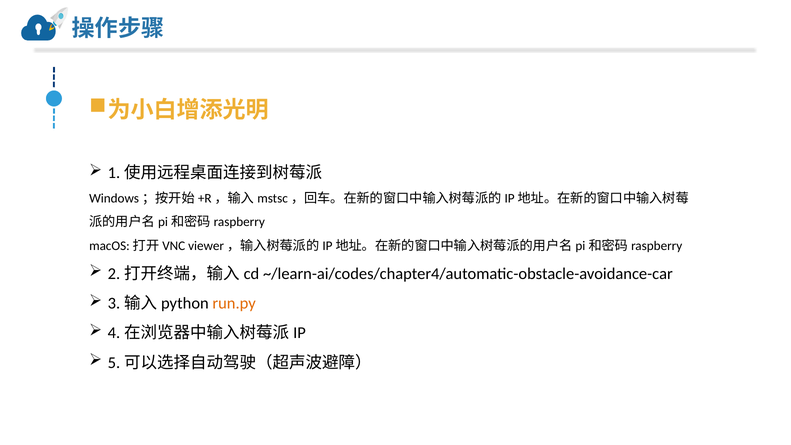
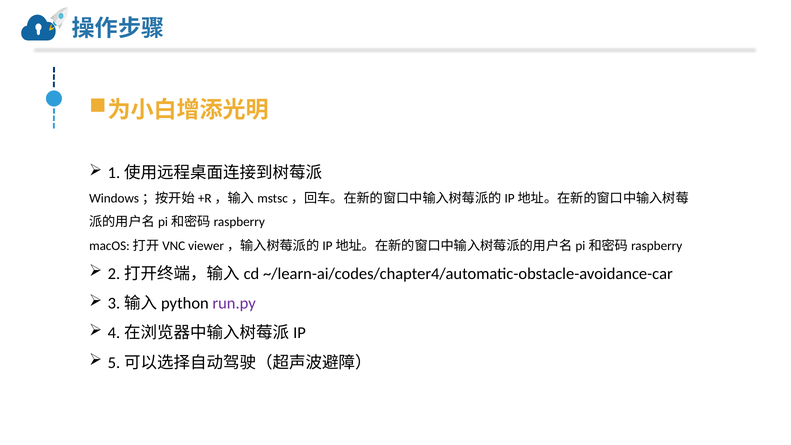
run.py colour: orange -> purple (234, 303)
